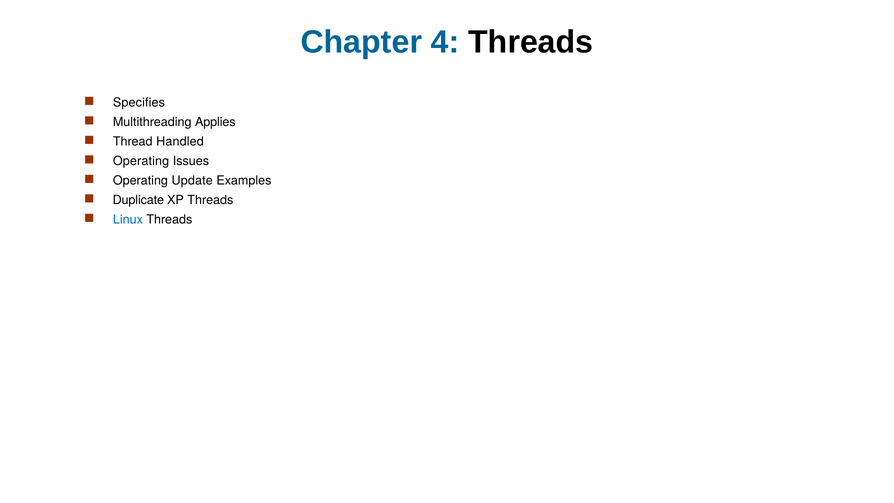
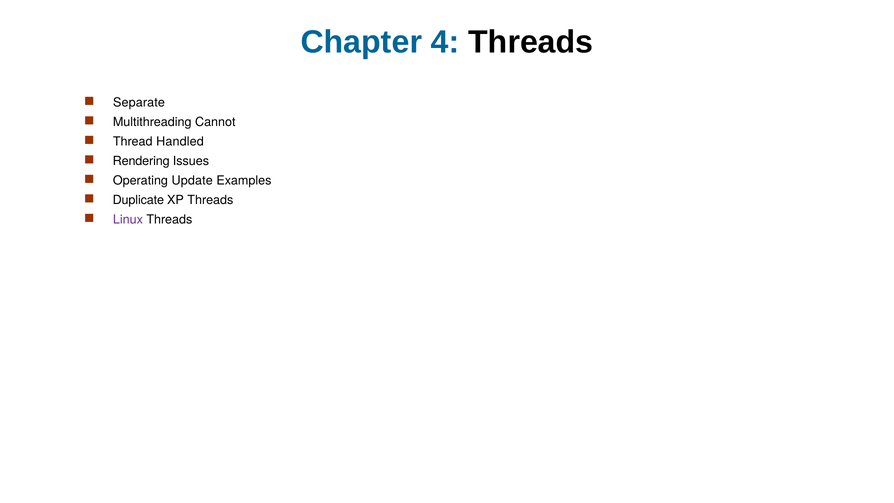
Specifies: Specifies -> Separate (139, 102)
Applies: Applies -> Cannot (215, 122)
Operating: Operating -> Rendering (141, 161)
Linux colour: blue -> purple (128, 219)
